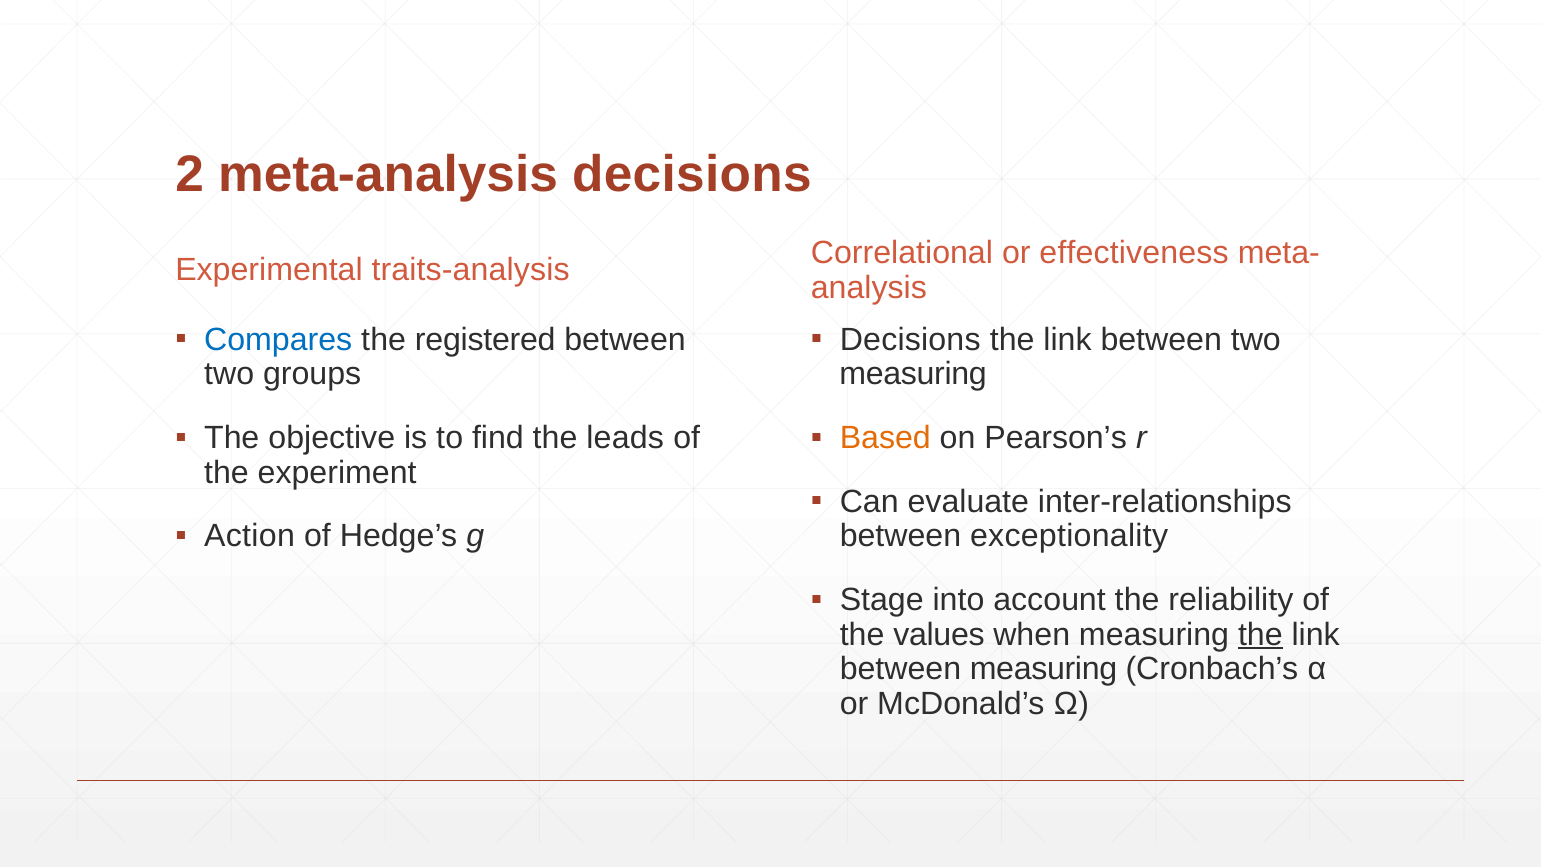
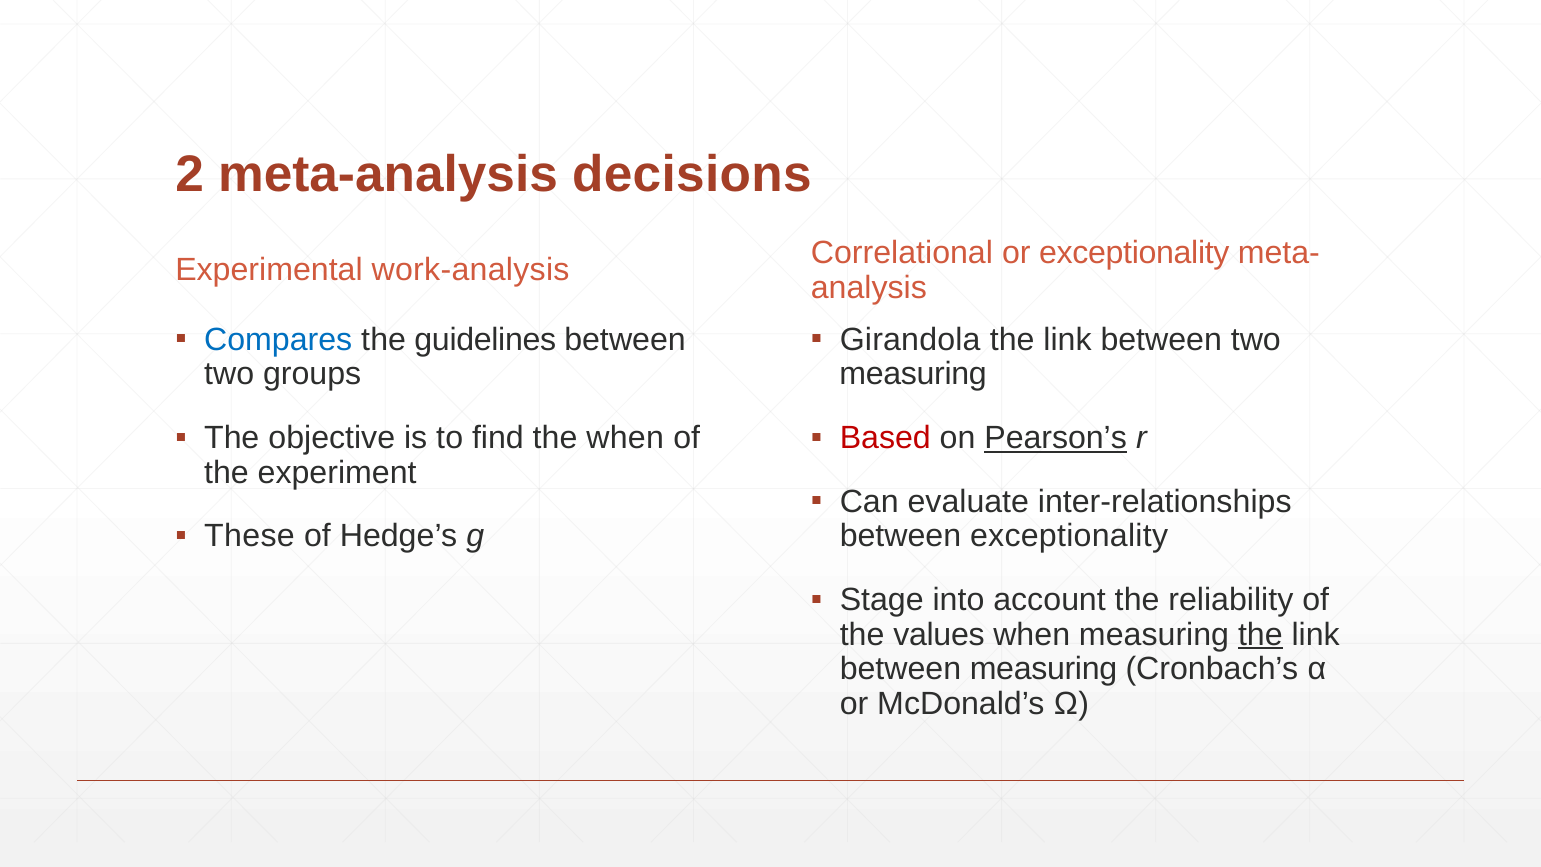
or effectiveness: effectiveness -> exceptionality (1134, 253)
traits-analysis: traits-analysis -> work-analysis (471, 270)
registered: registered -> guidelines (485, 339)
Decisions: Decisions -> Girandola (910, 339)
the leads: leads -> when (625, 438)
Based colour: orange -> red (885, 438)
Pearson’s underline: none -> present (1056, 438)
Action: Action -> These (250, 536)
